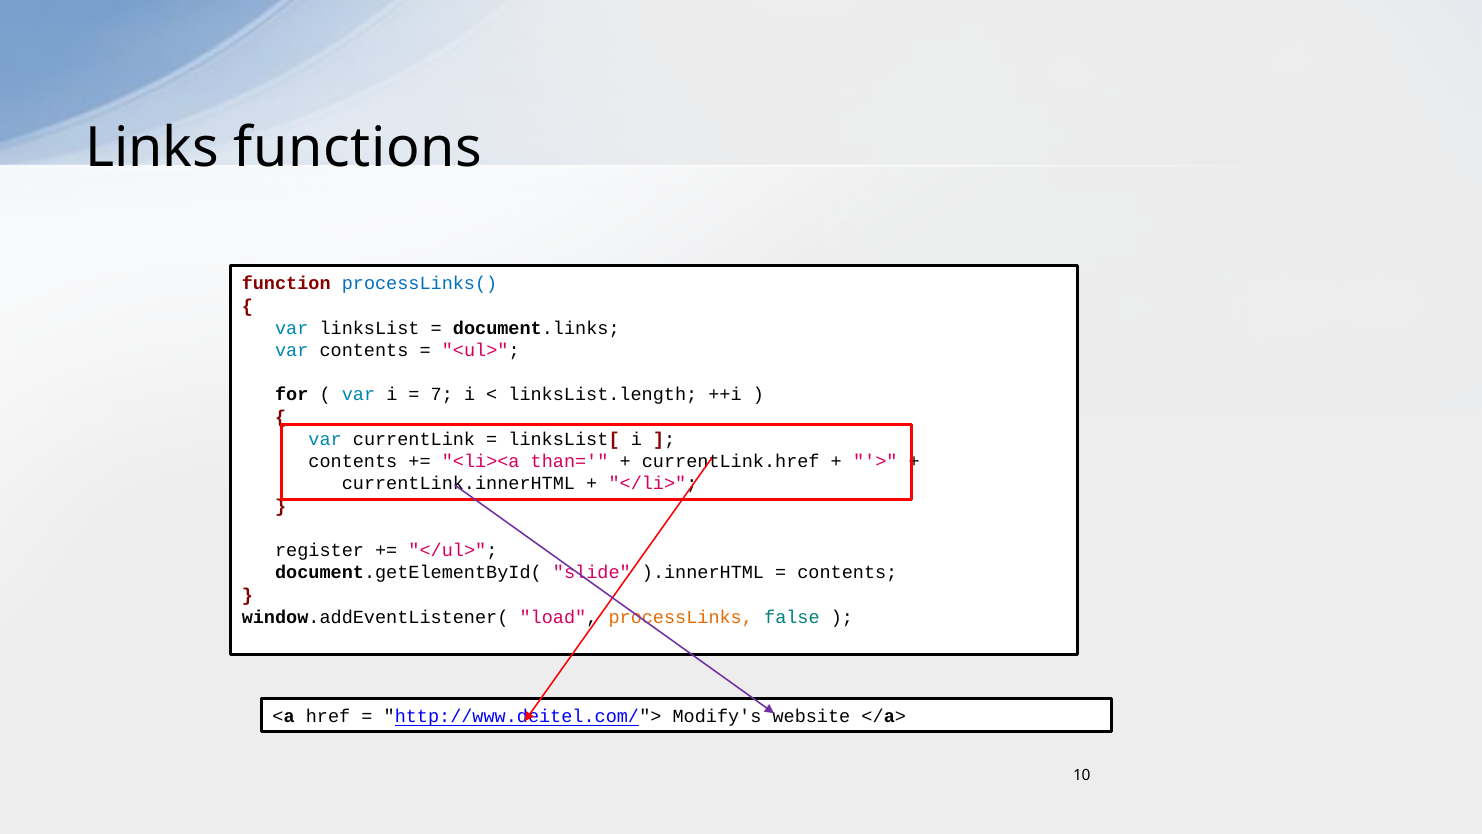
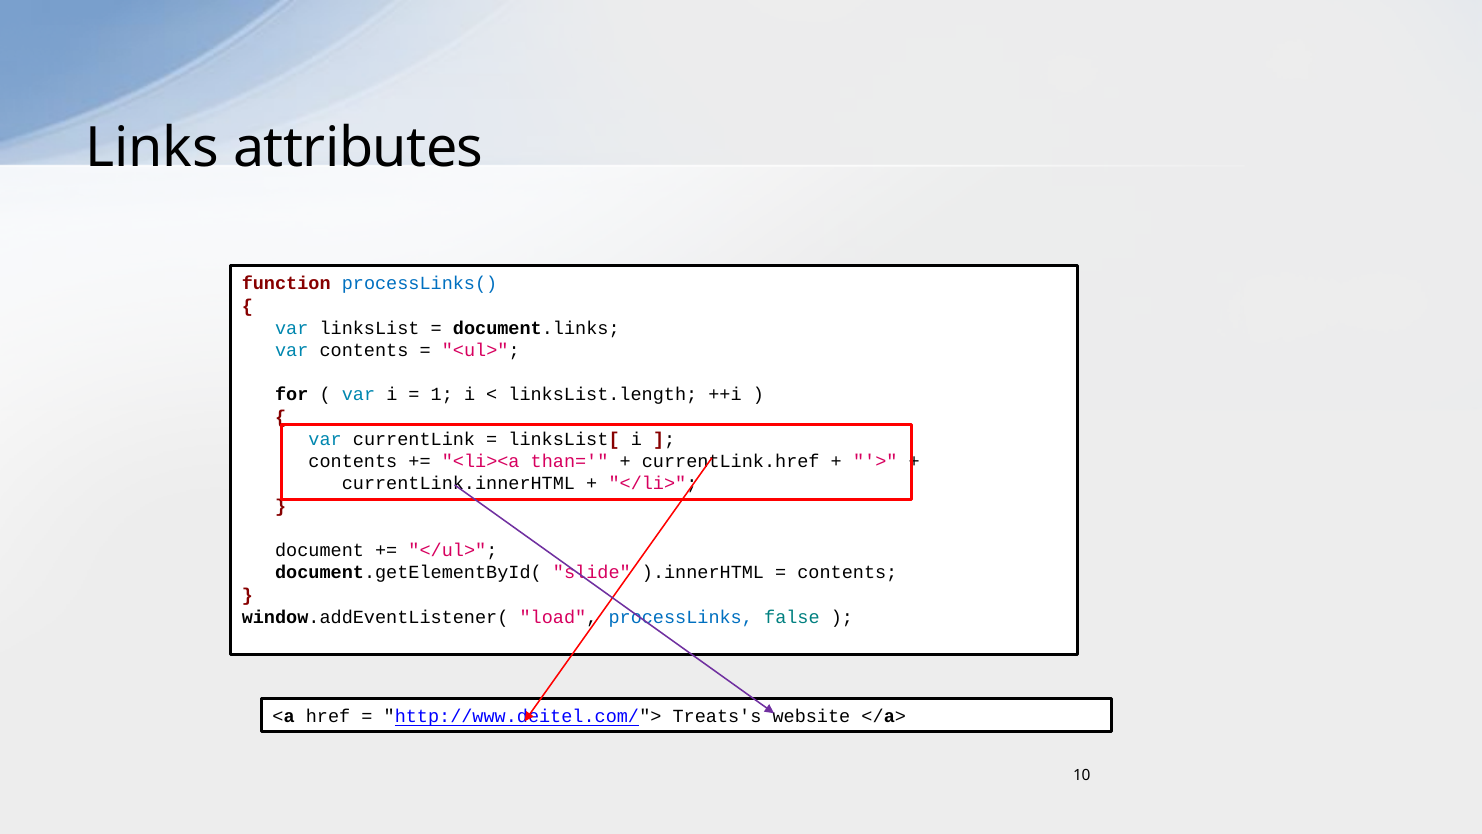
functions: functions -> attributes (358, 148)
7: 7 -> 1 (442, 395)
register: register -> document (320, 550)
processLinks colour: orange -> blue (681, 617)
Modify's: Modify's -> Treats's (717, 716)
